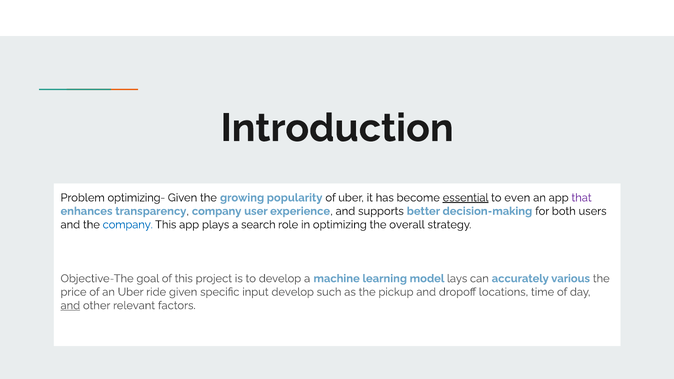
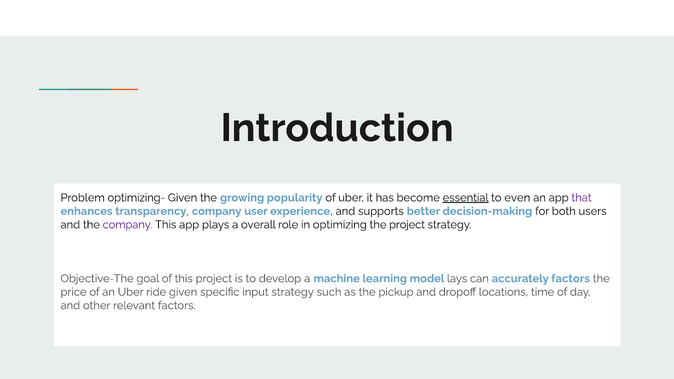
company colour: blue -> purple (128, 225)
search: search -> overall (258, 225)
the overall: overall -> project (407, 225)
accurately various: various -> factors (571, 279)
input develop: develop -> strategy (293, 292)
and underline: present -> none (70, 306)
